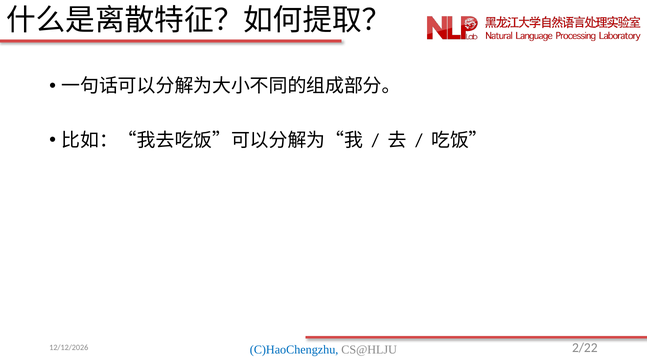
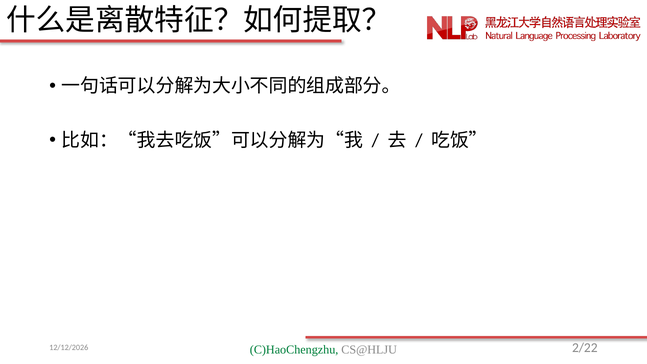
C)HaoChengzhu colour: blue -> green (294, 350)
